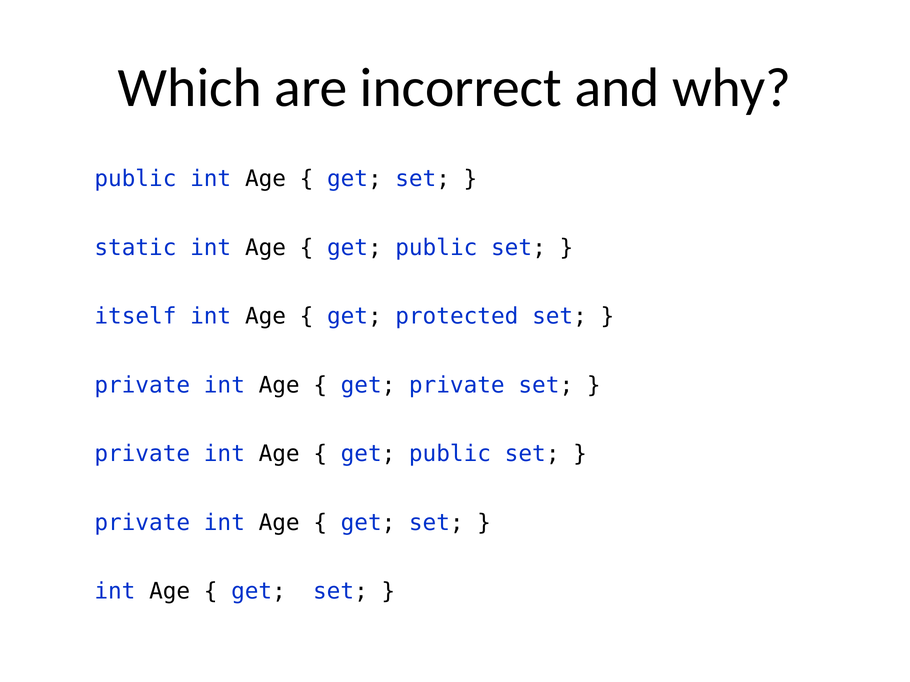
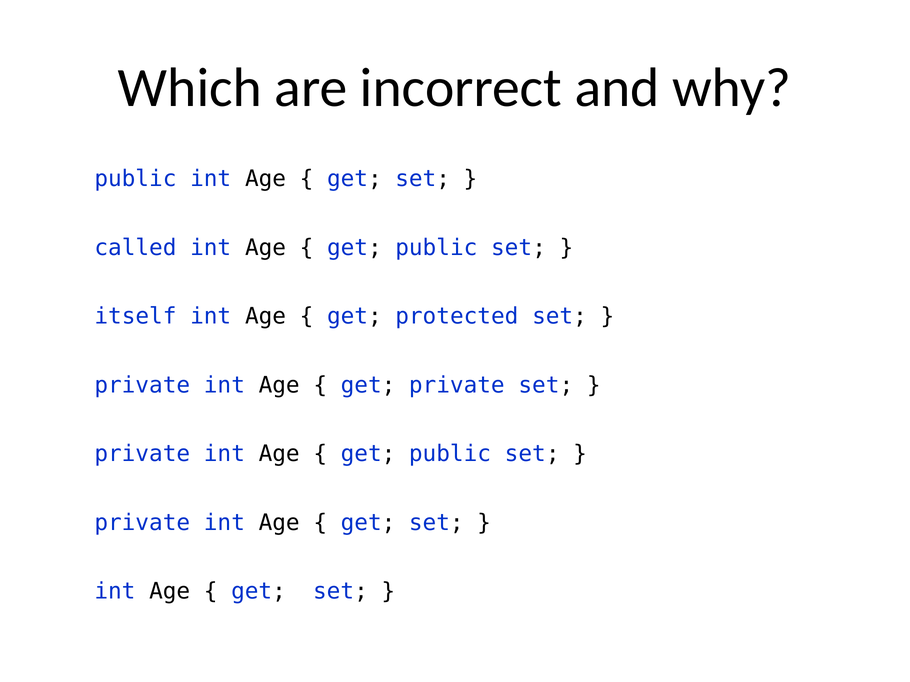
static: static -> called (135, 248)
